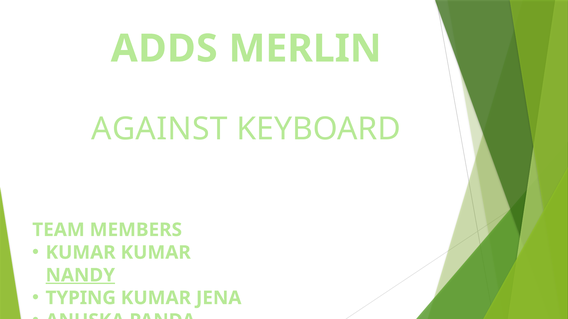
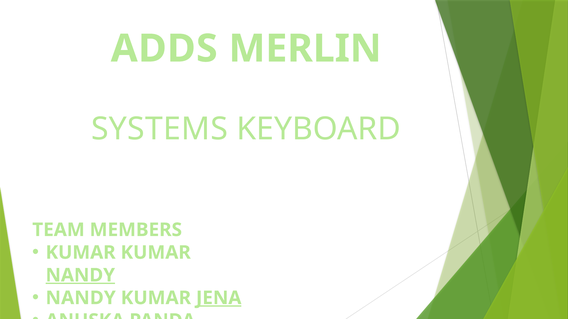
AGAINST: AGAINST -> SYSTEMS (160, 129)
TYPING: TYPING -> NANDY (81, 298)
JENA underline: none -> present (219, 298)
